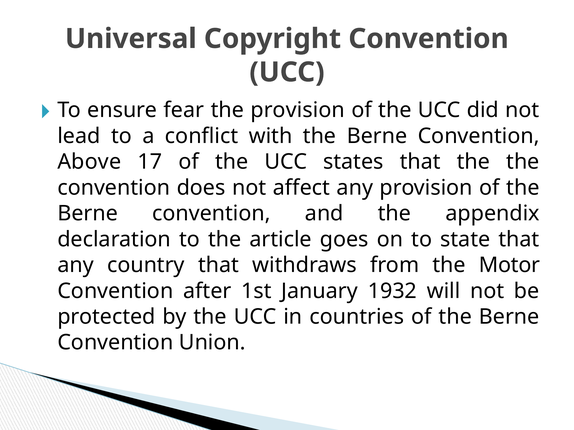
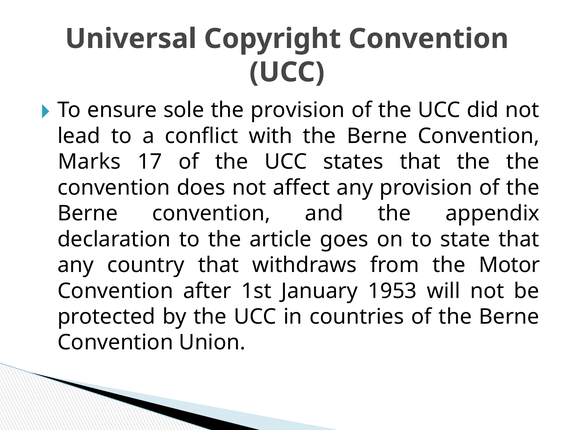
fear: fear -> sole (184, 110)
Above: Above -> Marks (89, 162)
1932: 1932 -> 1953 (392, 291)
